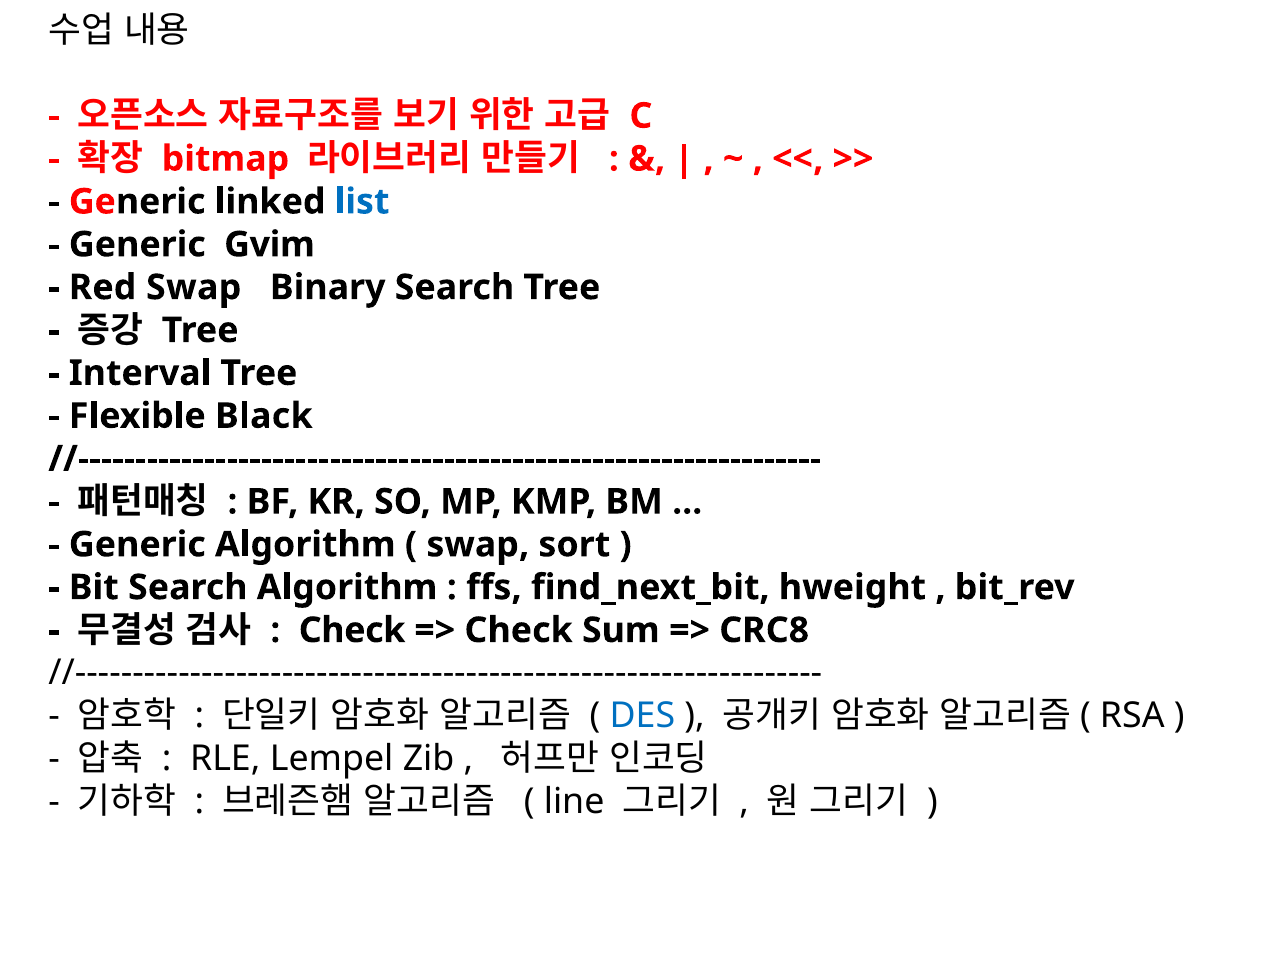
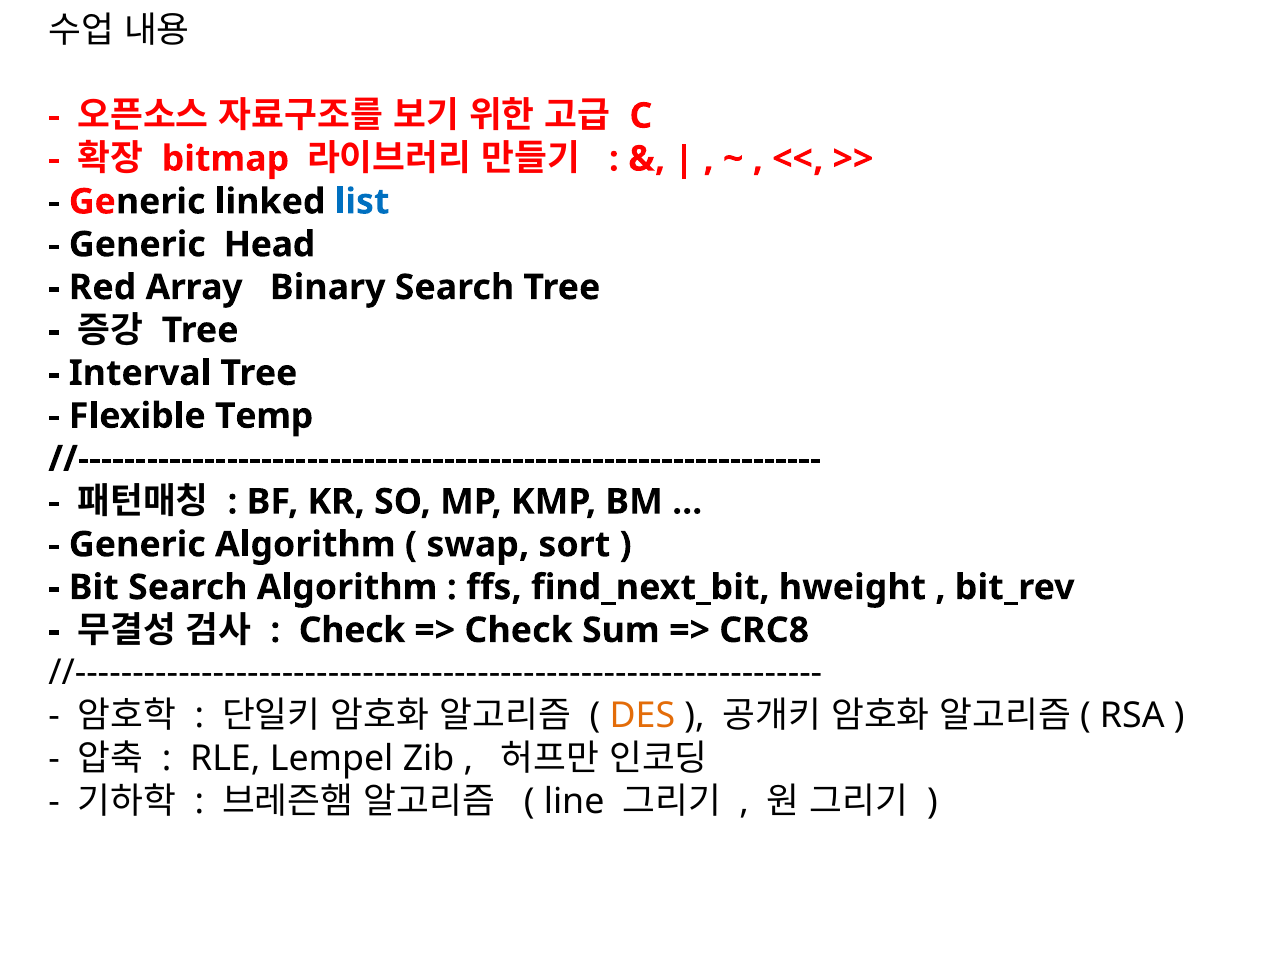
Gvim: Gvim -> Head (269, 245)
Red Swap: Swap -> Array (194, 287)
Black: Black -> Temp (264, 416)
DES colour: blue -> orange (642, 716)
